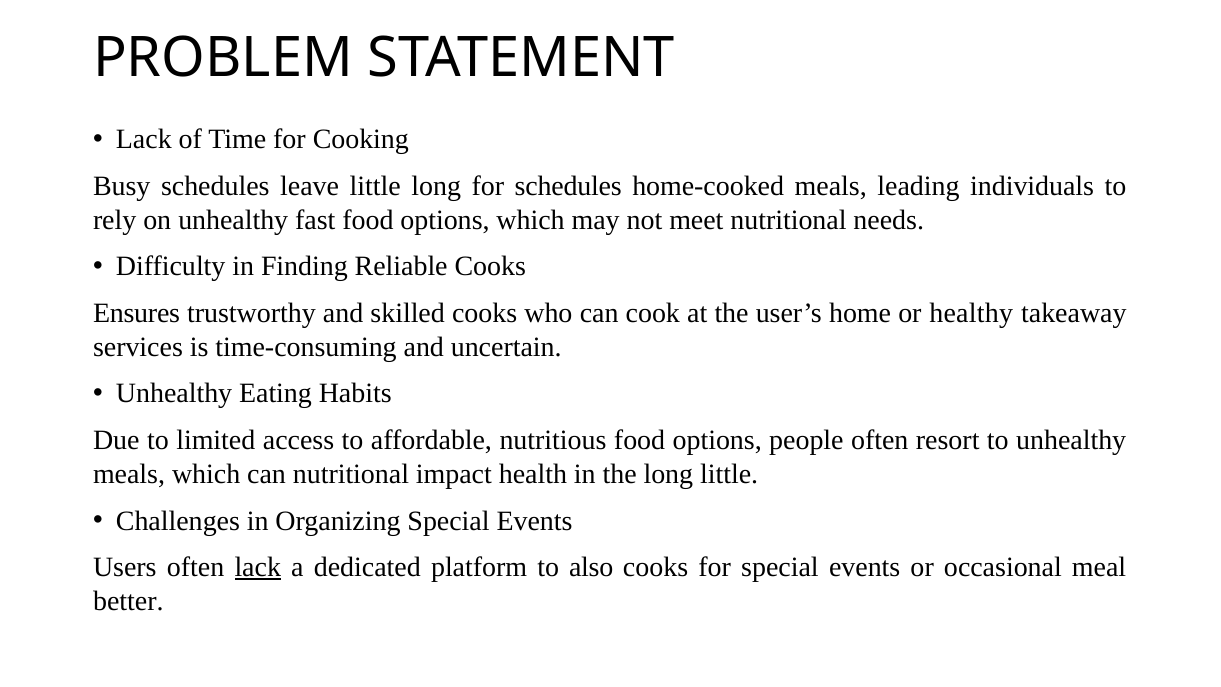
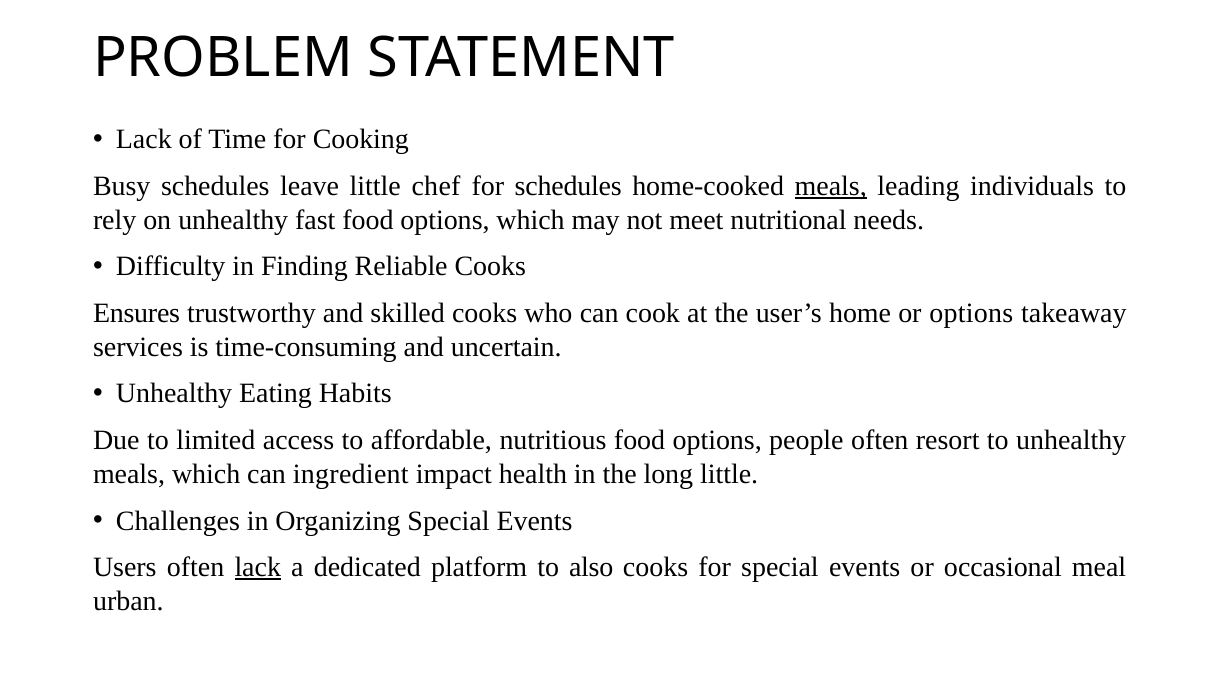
little long: long -> chef (436, 186)
meals underline: none -> present (831, 186)
or healthy: healthy -> options (971, 313)
can nutritional: nutritional -> ingredient (351, 474)
better: better -> urban (128, 602)
